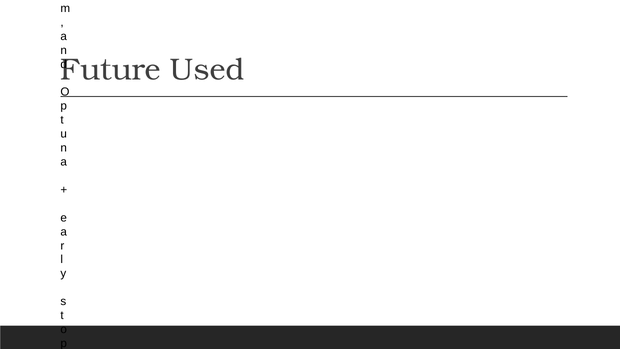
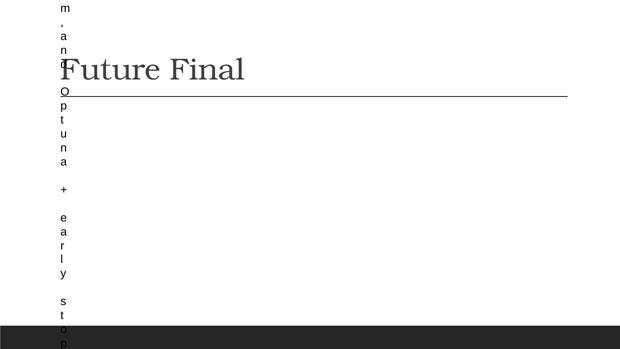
Used: Used -> Final (207, 69)
